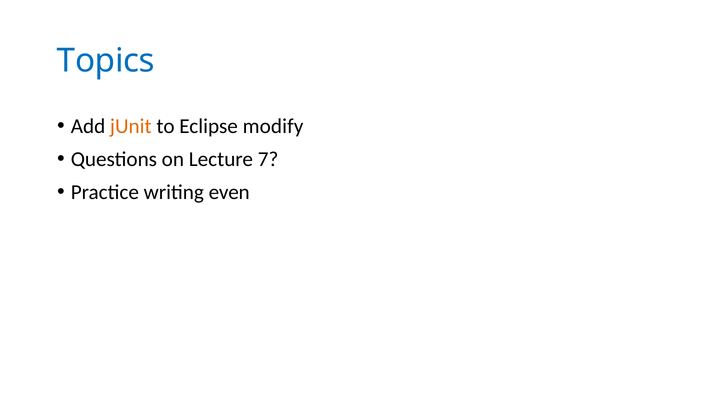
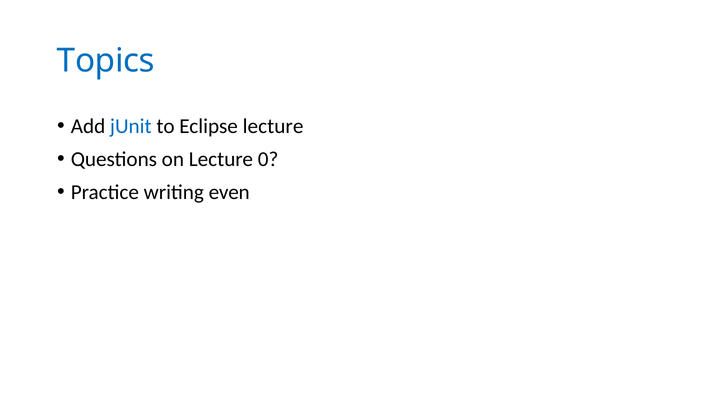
jUnit colour: orange -> blue (131, 127)
Eclipse modify: modify -> lecture (273, 127)
7: 7 -> 0 (268, 160)
